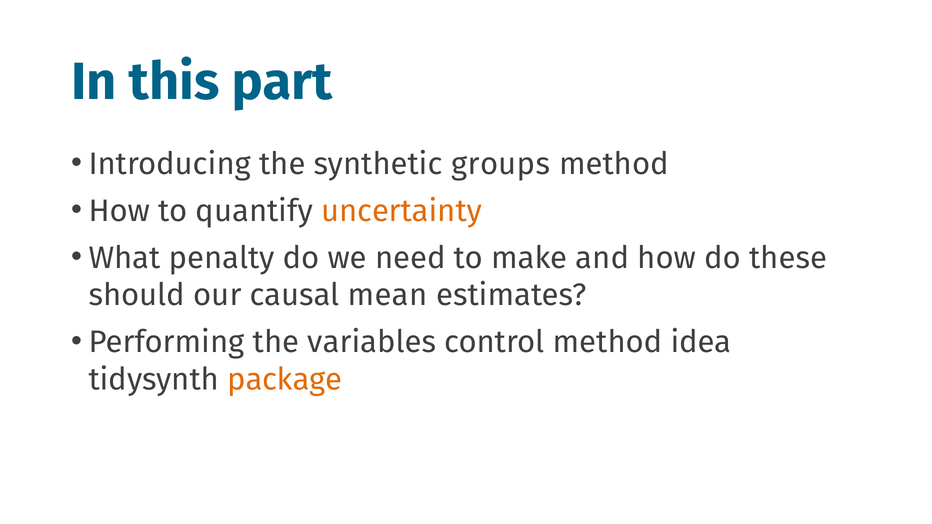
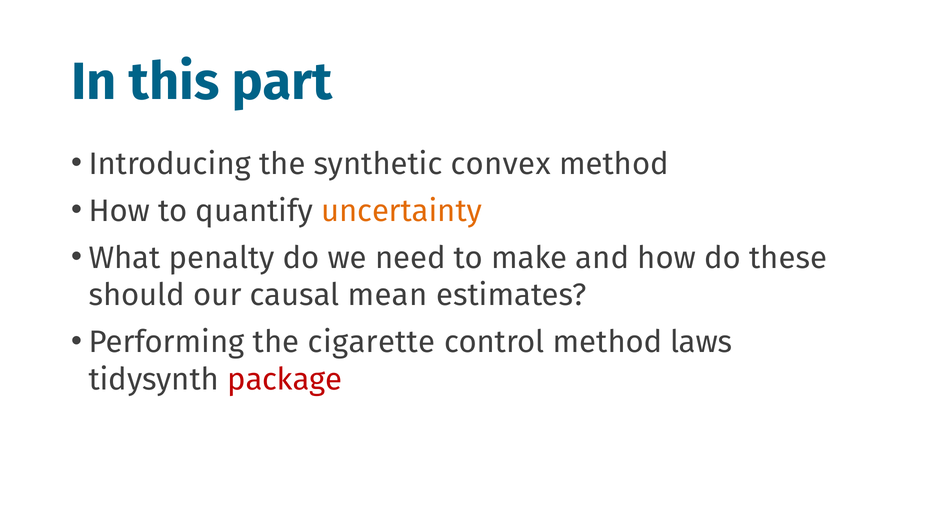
groups: groups -> convex (501, 164)
variables: variables -> cigarette (372, 342)
idea: idea -> laws (701, 342)
package colour: orange -> red (285, 380)
